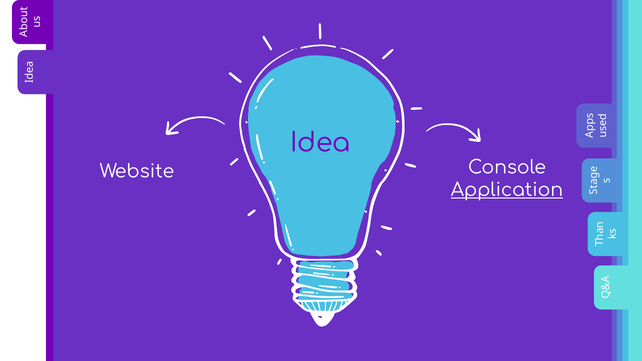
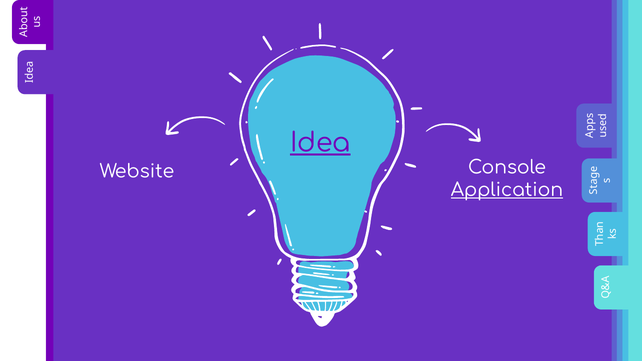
Idea underline: none -> present (320, 143)
